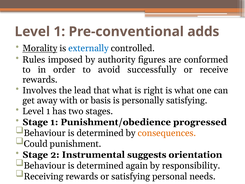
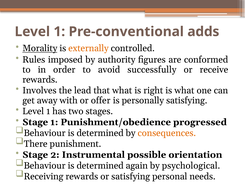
externally colour: blue -> orange (88, 48)
basis: basis -> offer (101, 100)
Could: Could -> There (36, 144)
suggests: suggests -> possible (147, 155)
responsibility: responsibility -> psychological (191, 165)
